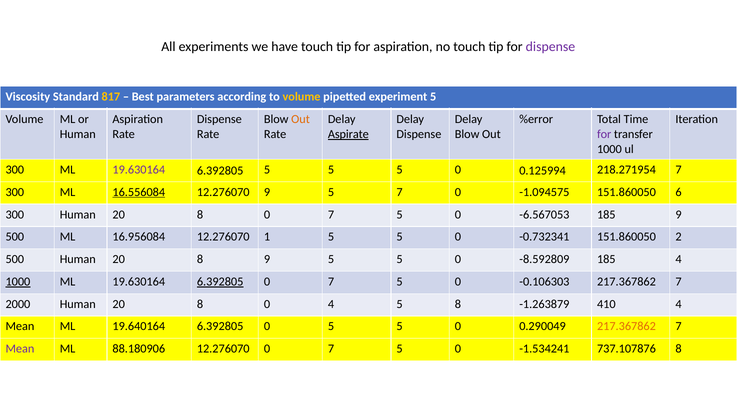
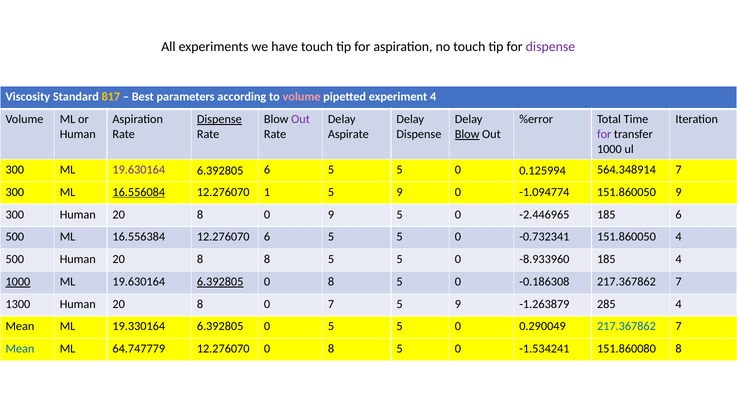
volume colour: yellow -> pink (302, 97)
experiment 5: 5 -> 4 (433, 97)
Dispense underline: none -> present (219, 119)
Out colour: orange -> purple (301, 119)
Aspirate underline: present -> none (348, 134)
Blow underline: none -> present (467, 134)
6.392805 5: 5 -> 6 (267, 170)
218.271954: 218.271954 -> 564.348914 (626, 170)
12.276070 9: 9 -> 1 (267, 192)
7: 7 -> 9 (400, 192)
-1.094575: -1.094575 -> -1.094774 (544, 192)
151.860050 6: 6 -> 9 (678, 192)
8 0 7: 7 -> 9 (331, 215)
-6.567053: -6.567053 -> -2.446965 (544, 215)
185 9: 9 -> 6 (678, 215)
16.956084: 16.956084 -> 16.556384 (139, 237)
12.276070 1: 1 -> 6 (267, 237)
151.860050 2: 2 -> 4 (678, 237)
8 9: 9 -> 8 (267, 260)
-8.592809: -8.592809 -> -8.933960 (544, 260)
7: 7 -> 8 (331, 282)
-0.106303: -0.106303 -> -0.186308 (544, 282)
2000: 2000 -> 1300 (18, 304)
0 4: 4 -> 7 (331, 304)
8: 8 -> 9 (458, 304)
410: 410 -> 285 (606, 304)
19.640164: 19.640164 -> 19.330164 (139, 327)
217.367862 colour: orange -> blue (626, 327)
Mean colour: purple -> blue (20, 349)
88.180906: 88.180906 -> 64.747779 (139, 349)
12.276070 0 7: 7 -> 8 (331, 349)
737.107876: 737.107876 -> 151.860080 (626, 349)
